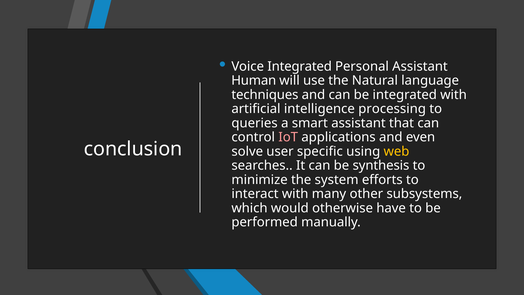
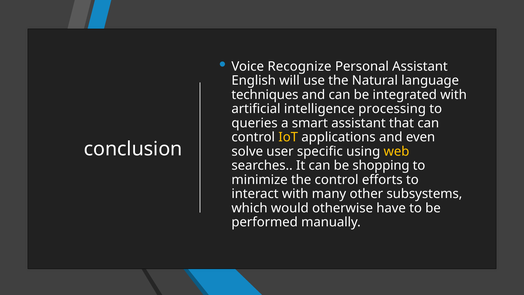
Voice Integrated: Integrated -> Recognize (300, 66)
Human: Human -> English (254, 81)
IoT colour: pink -> yellow (288, 137)
synthesis: synthesis -> shopping (381, 165)
the system: system -> control (337, 180)
